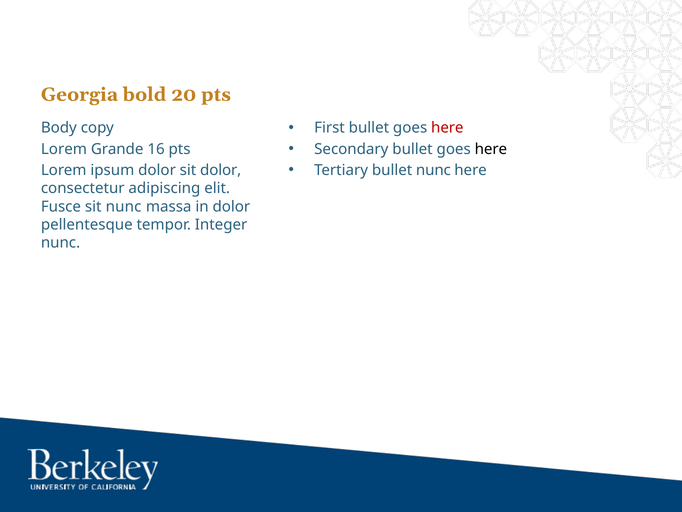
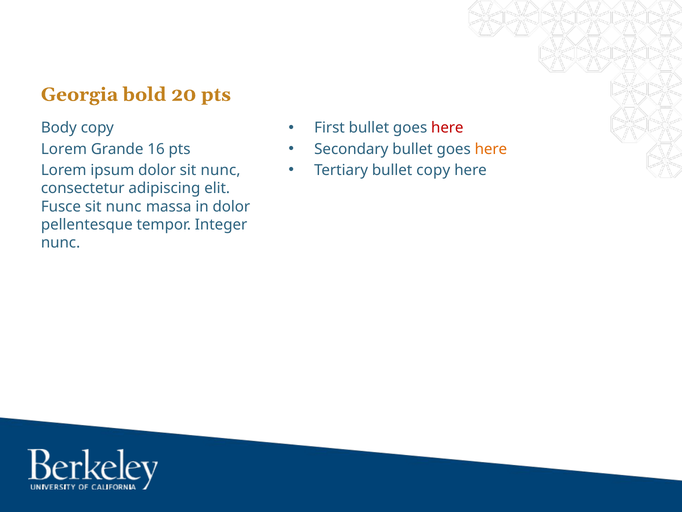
here colour: black -> orange (491, 149)
bullet nunc: nunc -> copy (433, 170)
dolor sit dolor: dolor -> nunc (221, 170)
